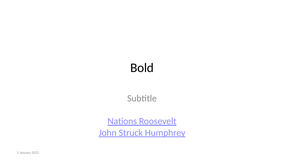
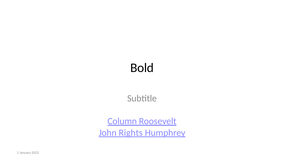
Nations: Nations -> Column (122, 121)
Struck: Struck -> Rights (131, 133)
